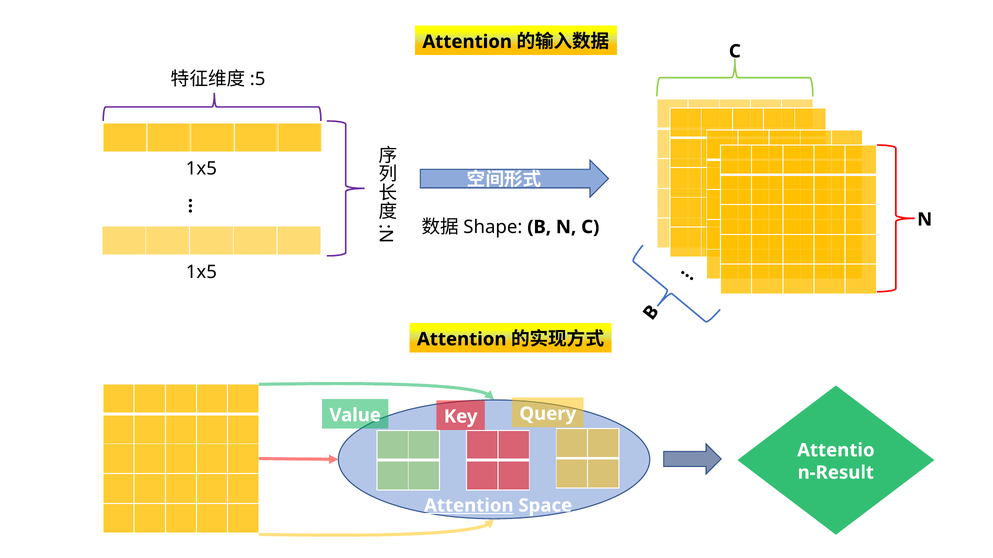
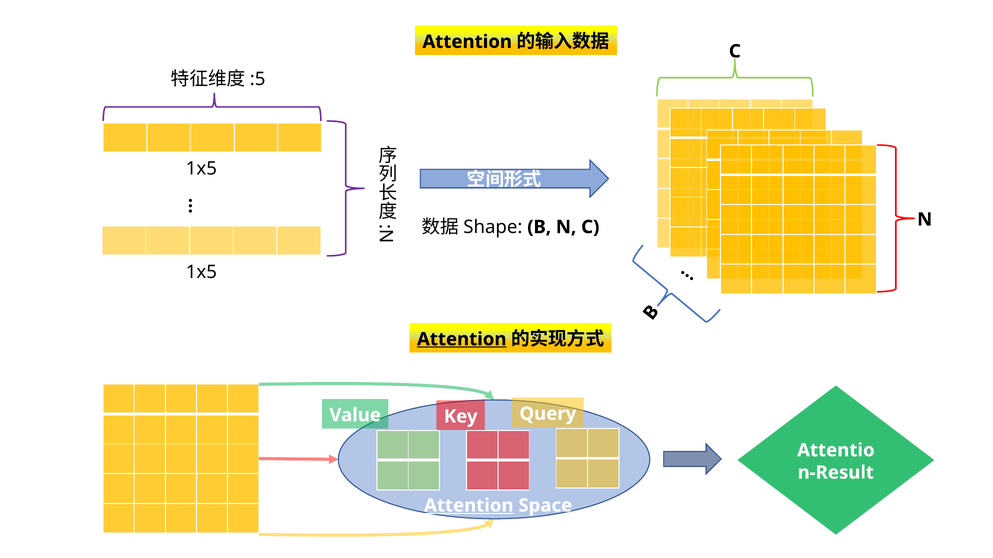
Attention underline: none -> present (462, 340)
